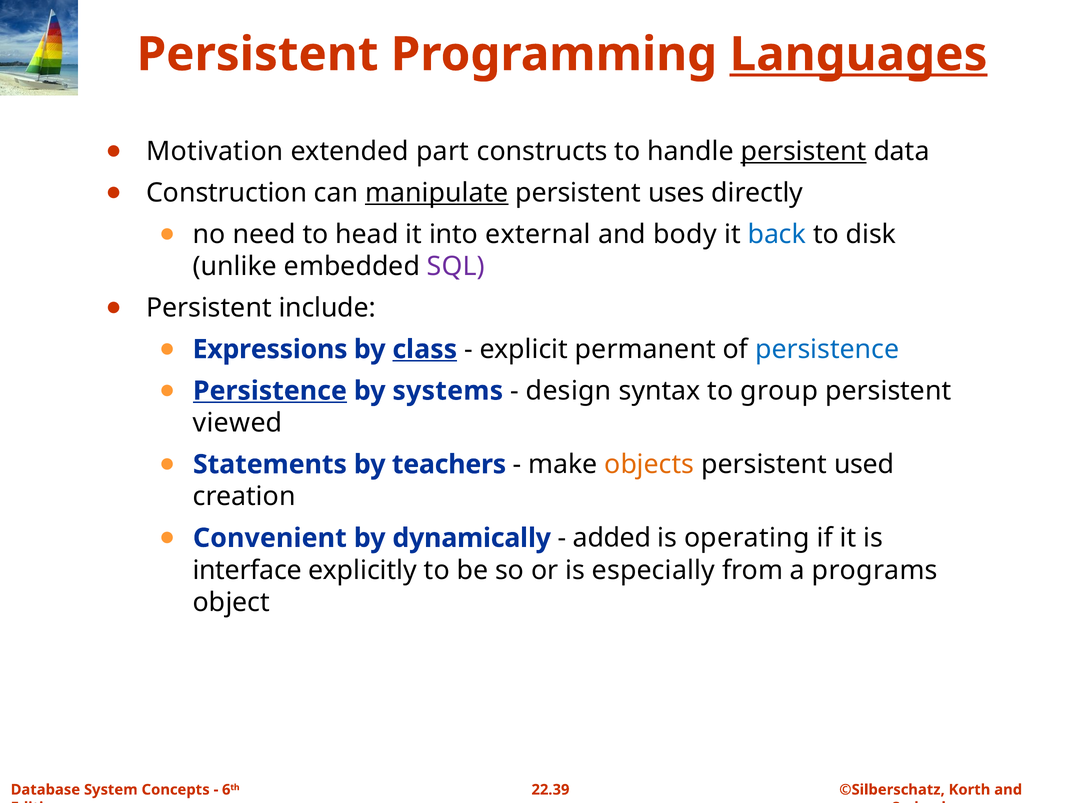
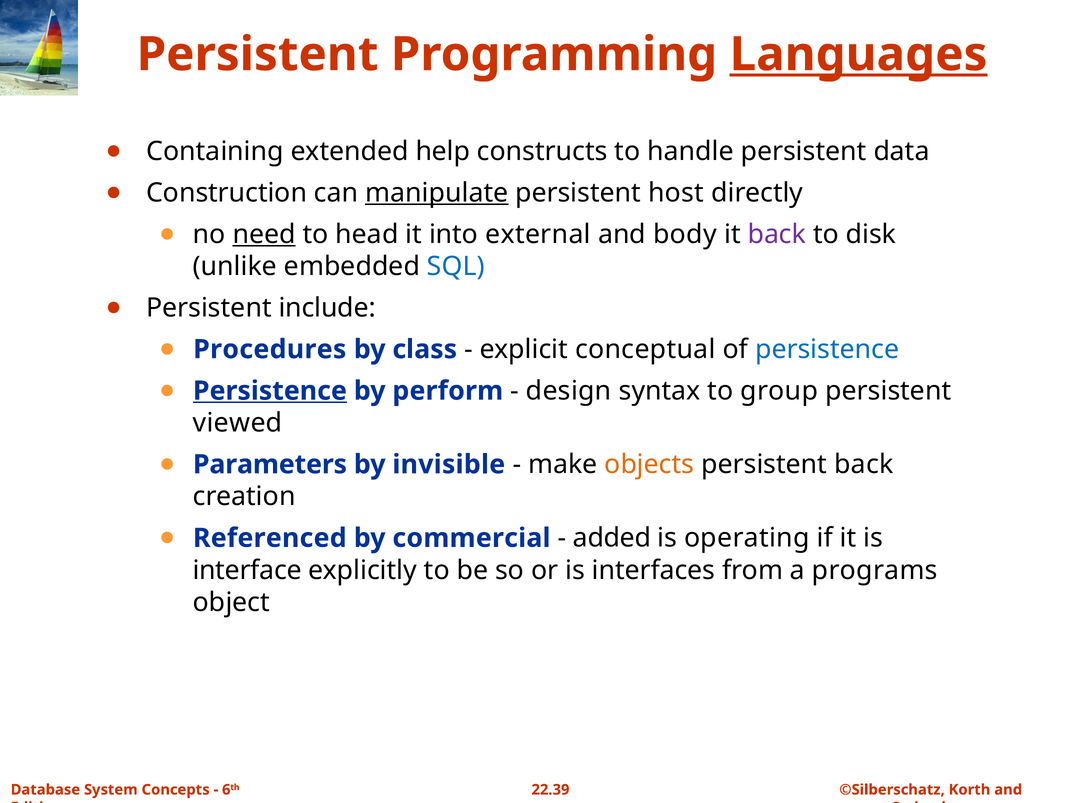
Motivation: Motivation -> Containing (215, 151)
part: part -> help (443, 151)
persistent underline: present -> none (804, 151)
uses: uses -> host (676, 193)
need underline: none -> present (264, 234)
back colour: blue -> purple (777, 234)
SQL colour: purple -> blue (456, 266)
Expressions: Expressions -> Procedures (270, 349)
class underline: present -> none (425, 349)
permanent: permanent -> conceptual (645, 349)
systems: systems -> perform (448, 391)
Statements: Statements -> Parameters (270, 464)
teachers: teachers -> invisible (449, 464)
persistent used: used -> back (864, 464)
Convenient: Convenient -> Referenced (270, 538)
dynamically: dynamically -> commercial (471, 538)
especially: especially -> interfaces (654, 570)
